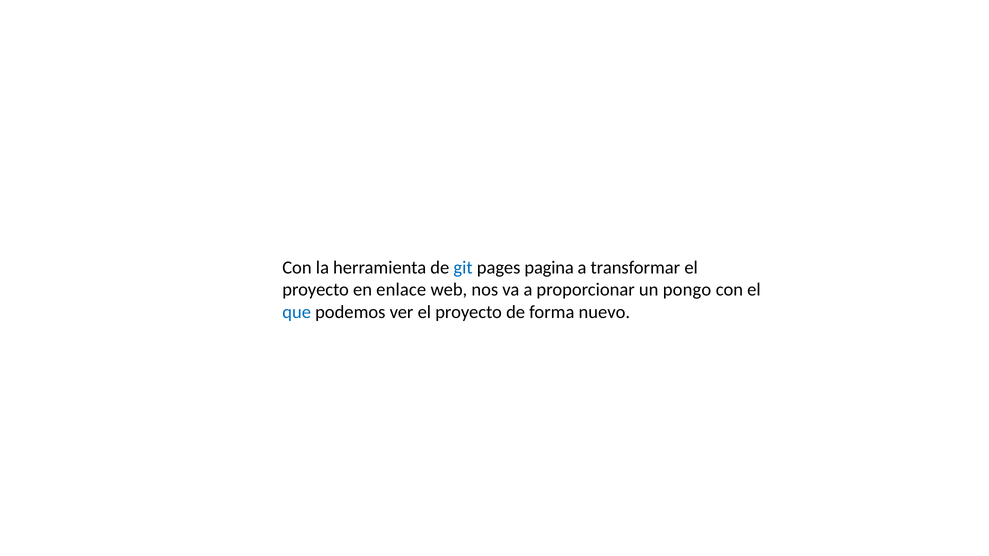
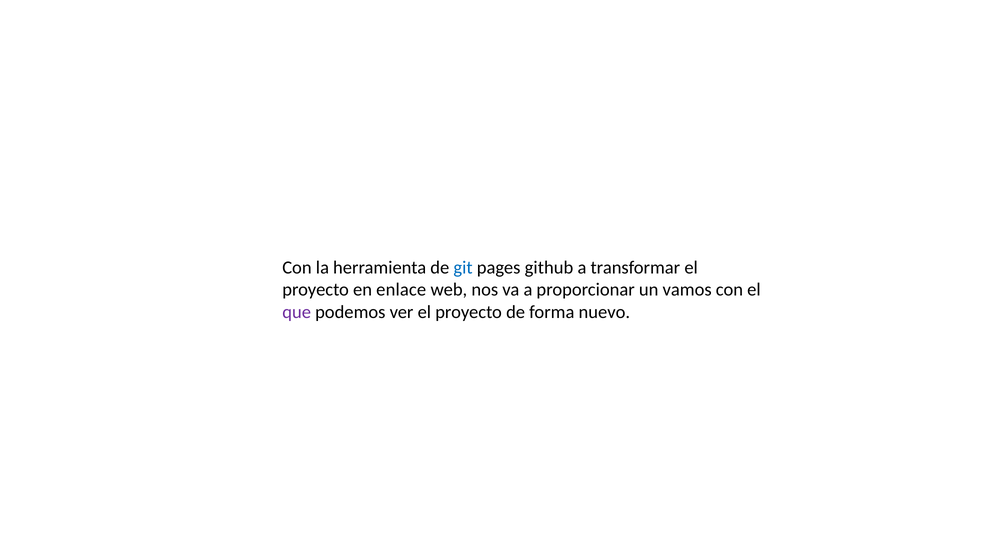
pagina: pagina -> github (549, 268)
pongo: pongo -> vamos (687, 290)
que colour: blue -> purple (297, 312)
